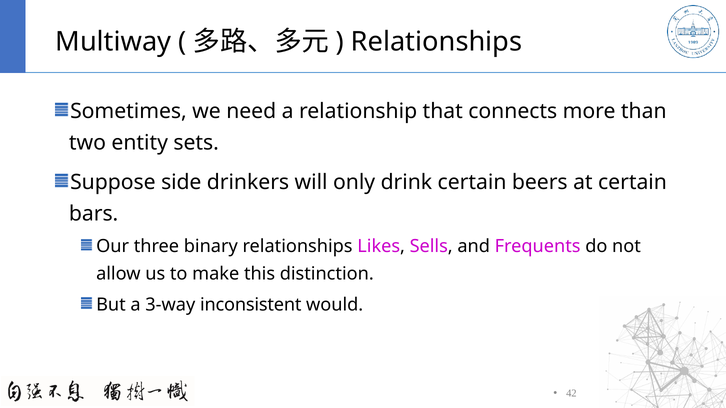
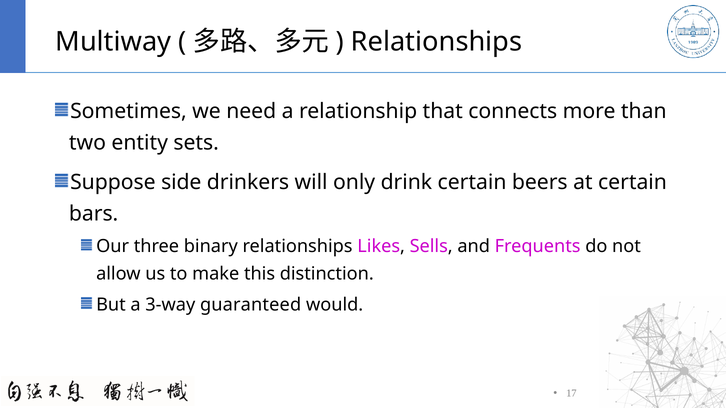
inconsistent: inconsistent -> guaranteed (251, 305)
42: 42 -> 17 (571, 394)
